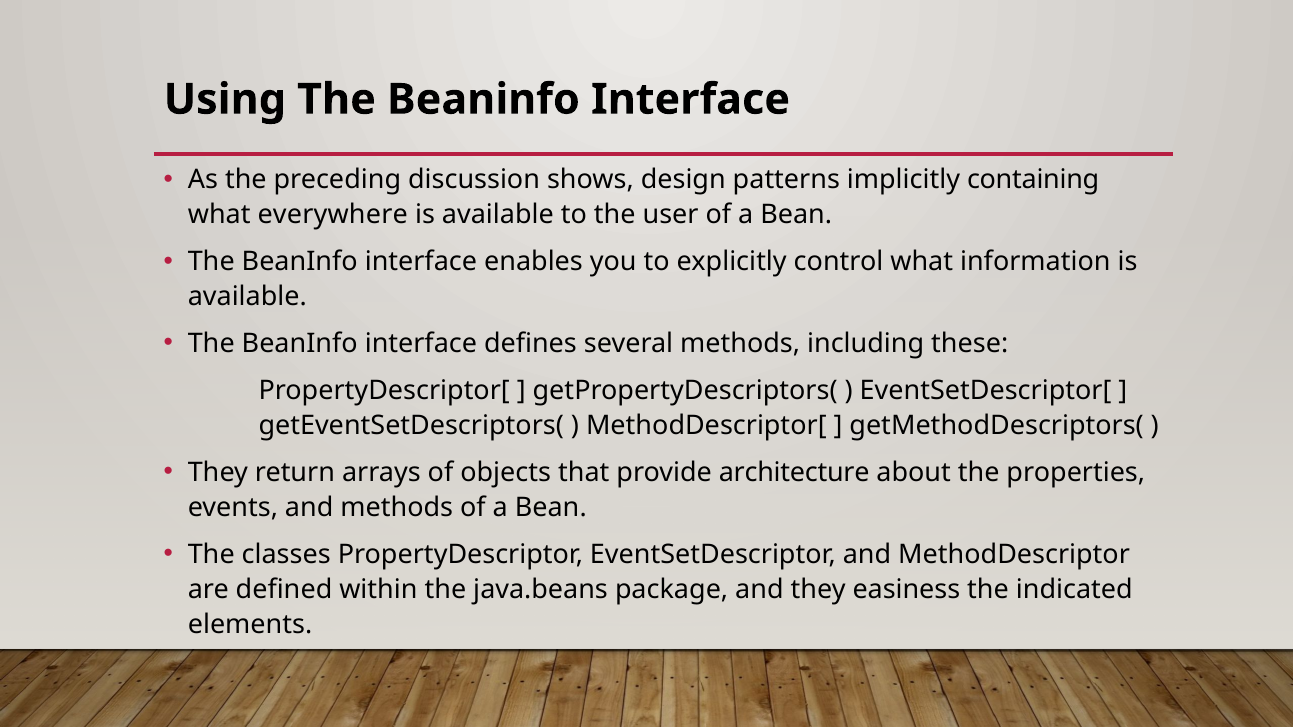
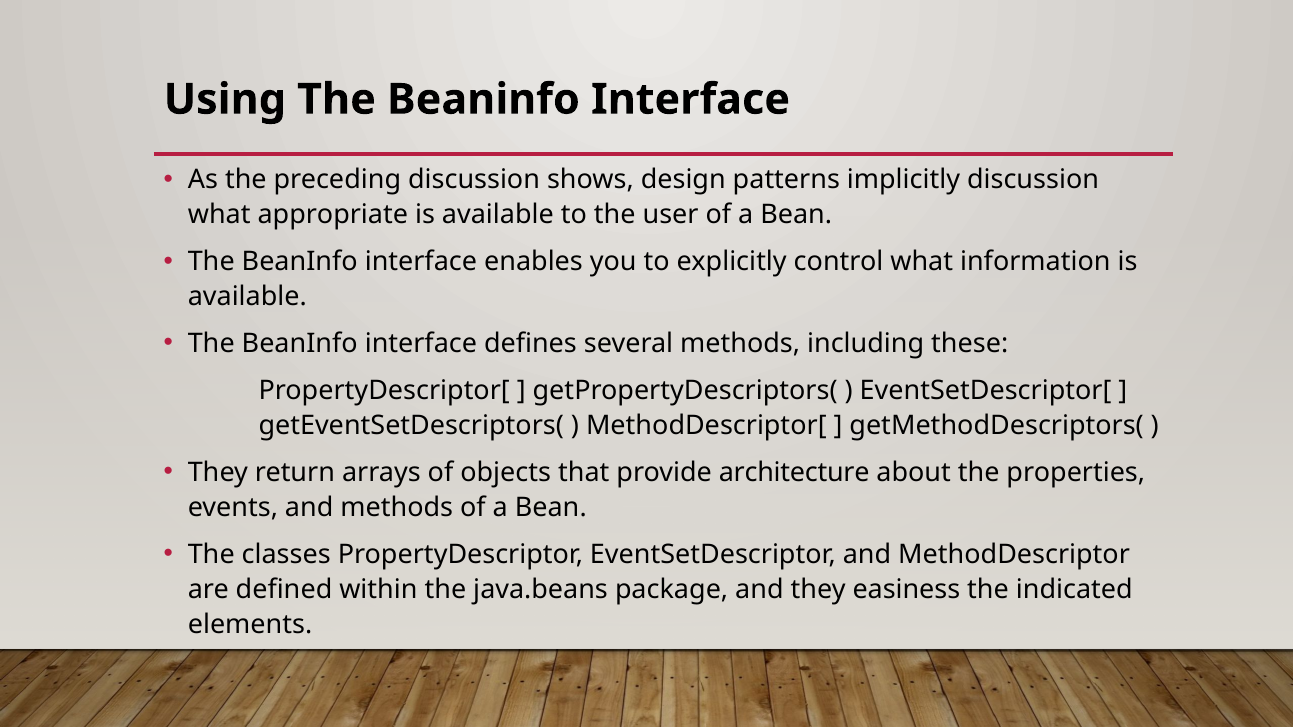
implicitly containing: containing -> discussion (1033, 180)
everywhere: everywhere -> appropriate (333, 215)
